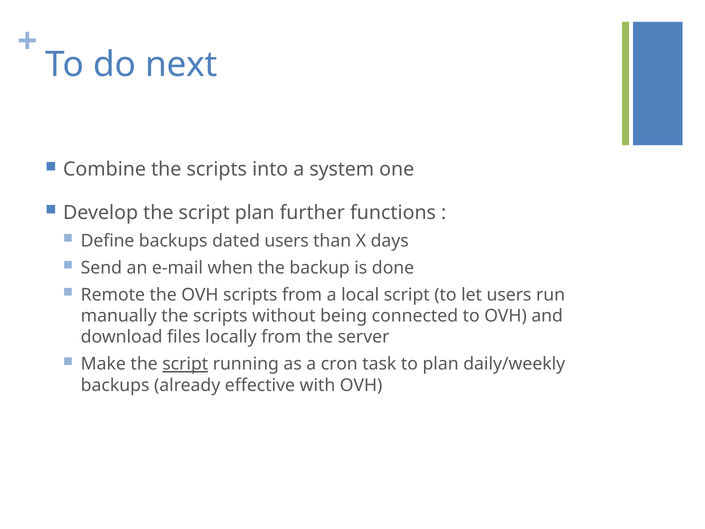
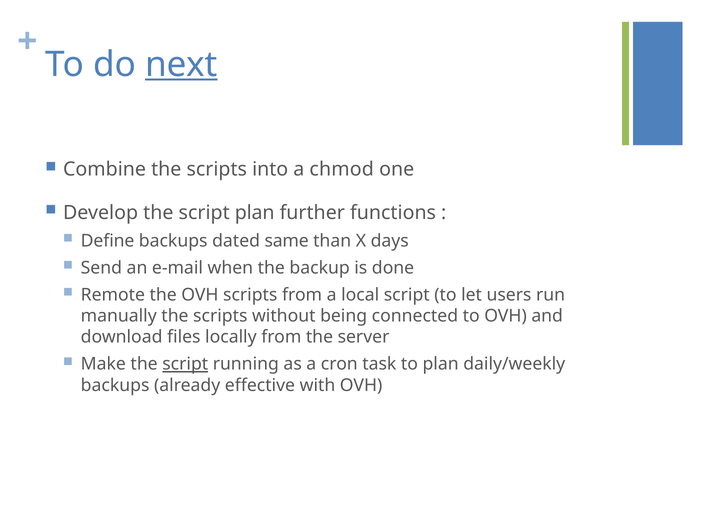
next underline: none -> present (181, 64)
system: system -> chmod (342, 169)
dated users: users -> same (287, 241)
